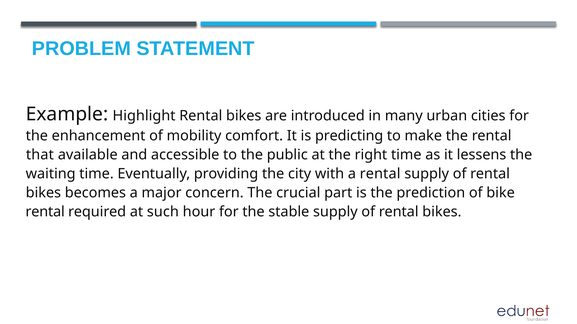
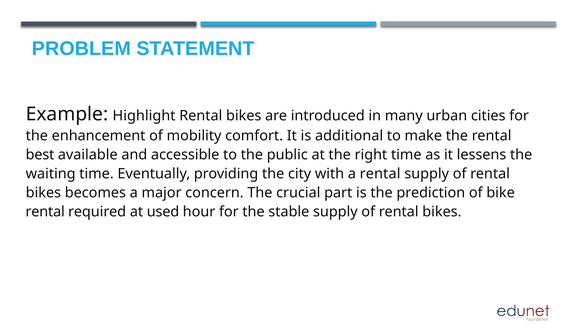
predicting: predicting -> additional (349, 136)
that: that -> best (40, 155)
such: such -> used (163, 212)
